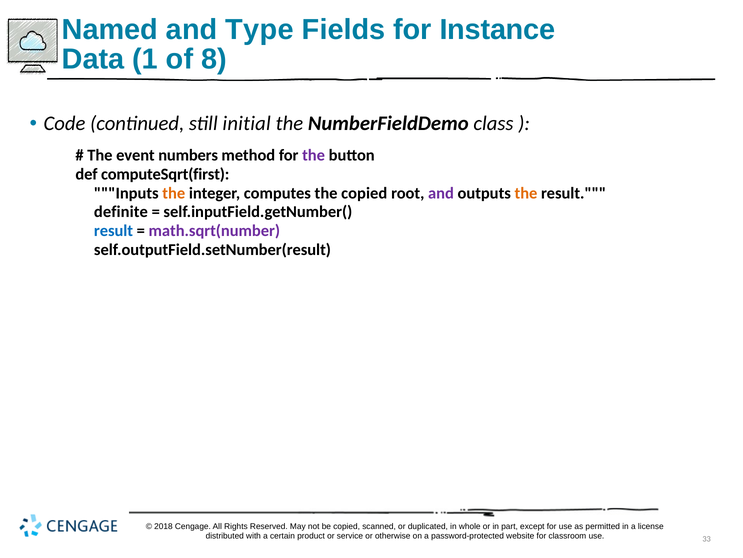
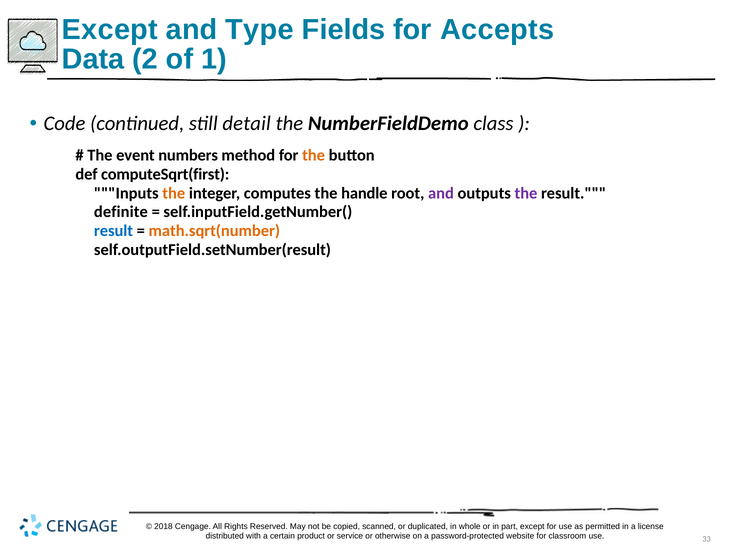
Named: Named -> Except (110, 30)
Instance: Instance -> Accepts (497, 30)
1: 1 -> 2 (145, 59)
8: 8 -> 1 (214, 59)
initial: initial -> detail (247, 123)
the colour: purple -> orange (314, 155)
the copied: copied -> handle (364, 193)
the colour: orange -> purple (526, 193)
math.sqrt(number colour: purple -> orange (214, 230)
